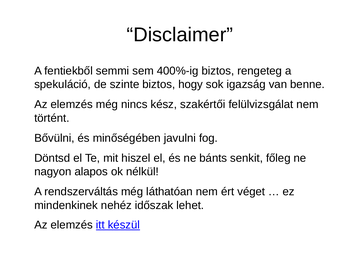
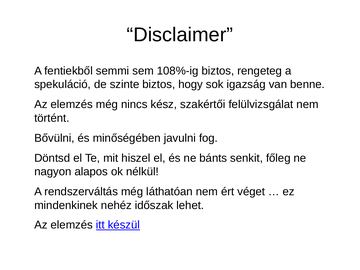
400%-ig: 400%-ig -> 108%-ig (178, 71)
